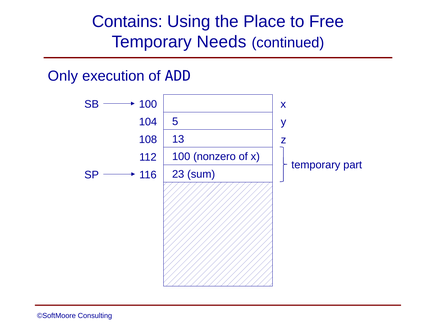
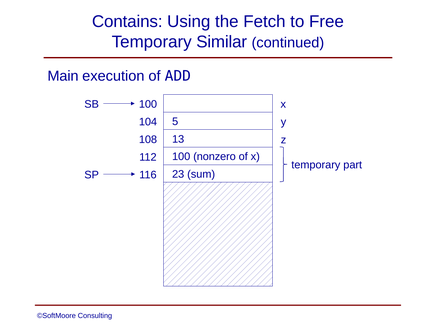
Place: Place -> Fetch (264, 22)
Needs: Needs -> Similar (222, 42)
Only: Only -> Main (63, 76)
